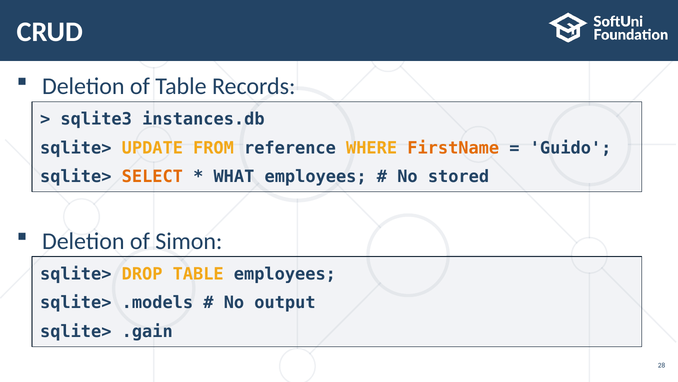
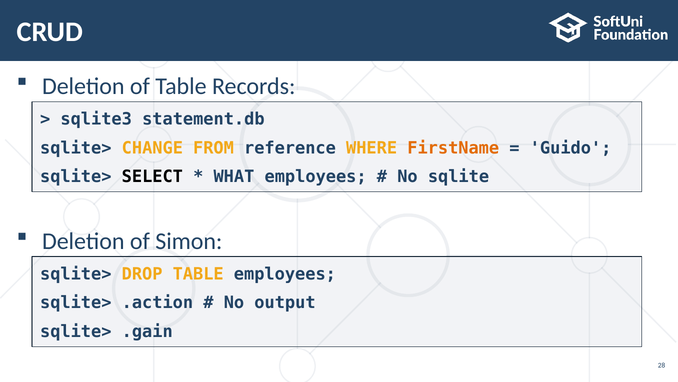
instances.db: instances.db -> statement.db (203, 119)
UPDATE: UPDATE -> CHANGE (152, 148)
SELECT colour: orange -> black (152, 177)
stored: stored -> sqlite (458, 177)
.models: .models -> .action (157, 302)
